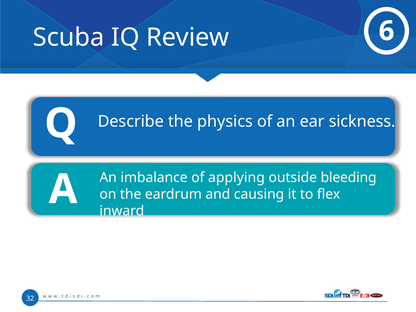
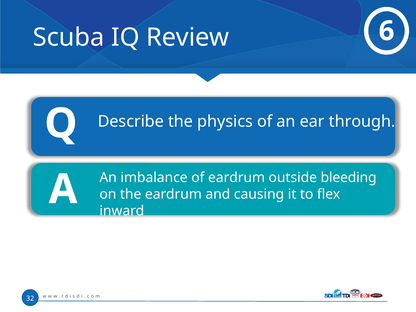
sickness: sickness -> through (362, 122)
of applying: applying -> eardrum (237, 178)
